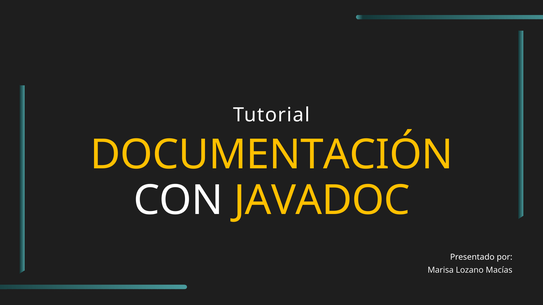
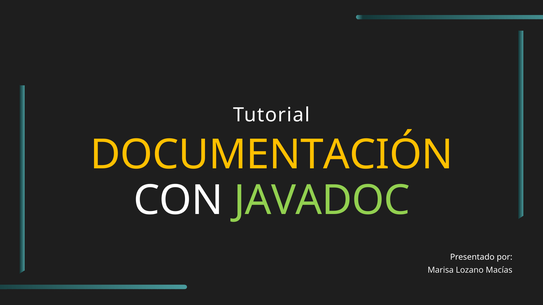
JAVADOC colour: yellow -> light green (322, 201)
